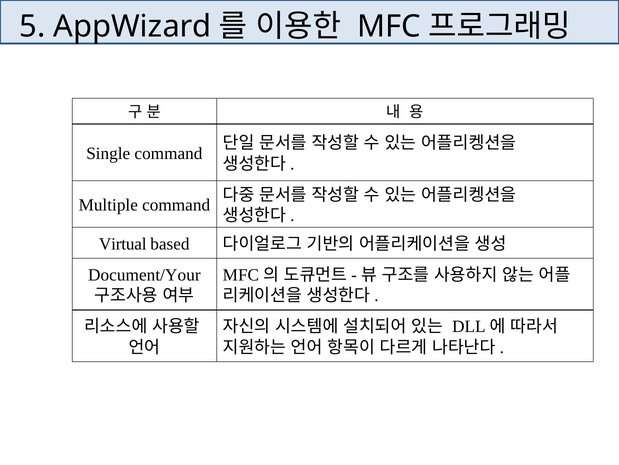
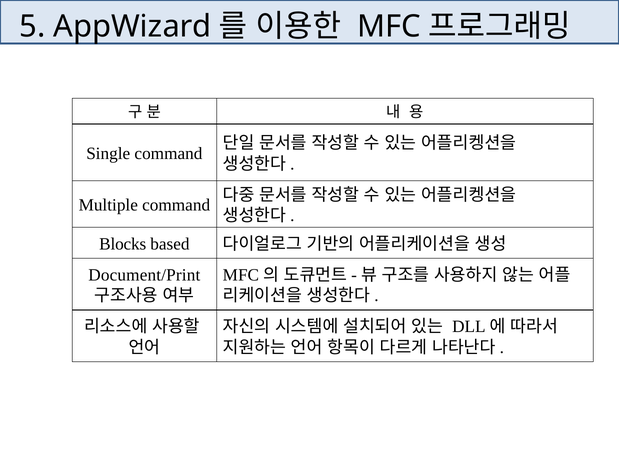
Virtual: Virtual -> Blocks (123, 244)
Document/Your: Document/Your -> Document/Print (144, 275)
